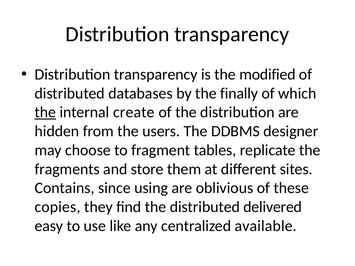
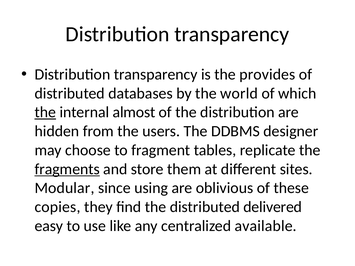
modified: modified -> provides (267, 74)
finally: finally -> world (239, 93)
create: create -> almost (134, 112)
fragments underline: none -> present (67, 169)
Contains: Contains -> Modular (65, 188)
